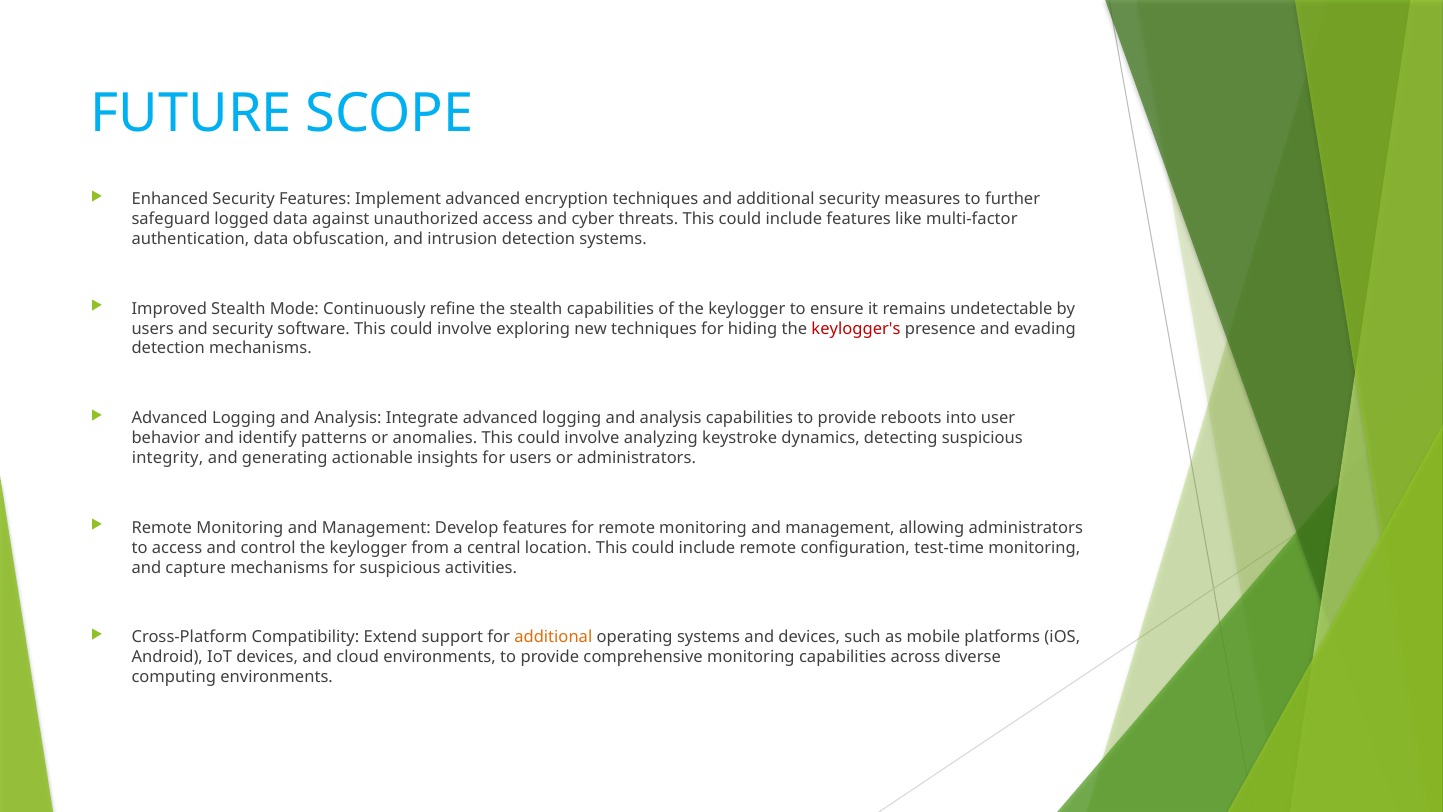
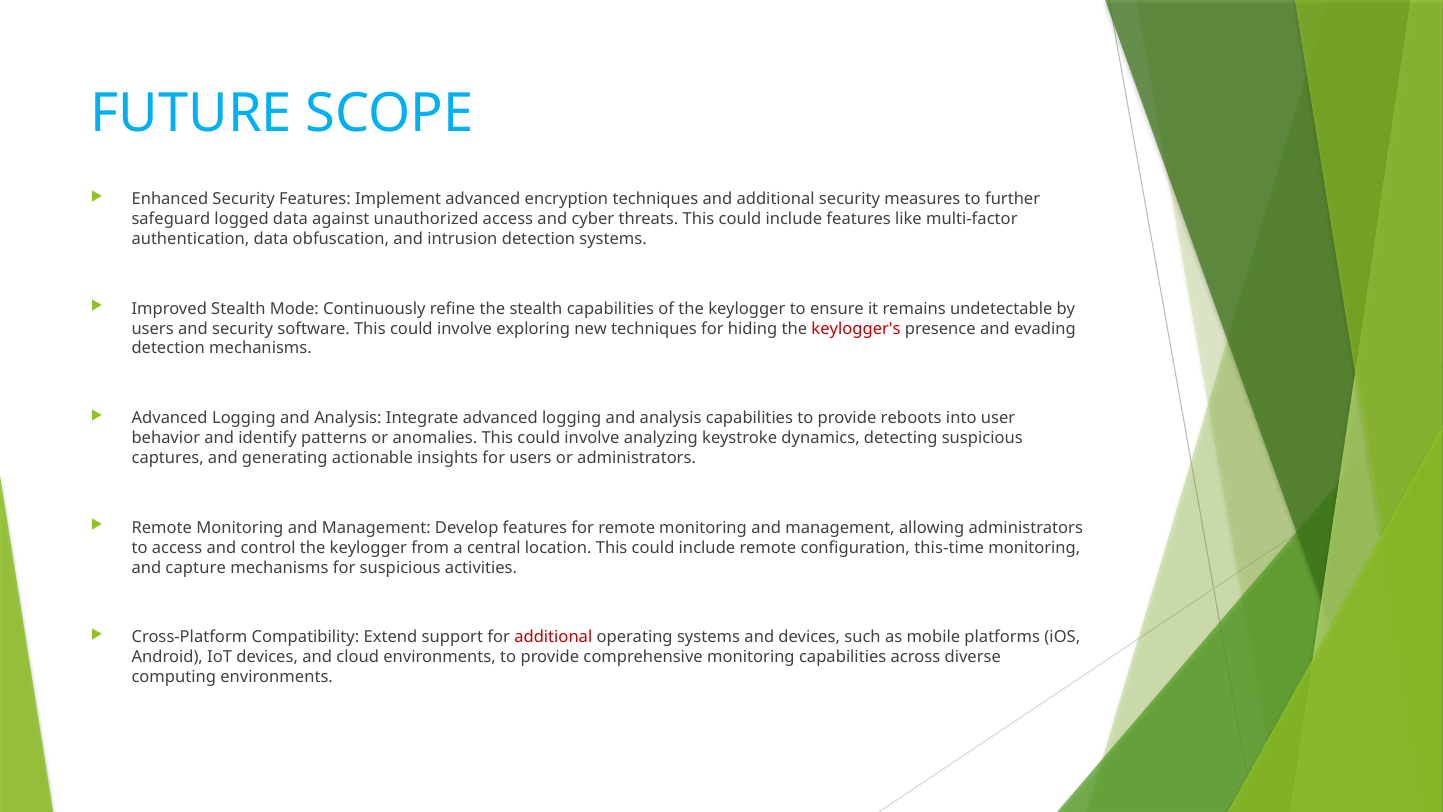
integrity: integrity -> captures (168, 458)
test-time: test-time -> this-time (949, 548)
additional colour: orange -> red (553, 637)
